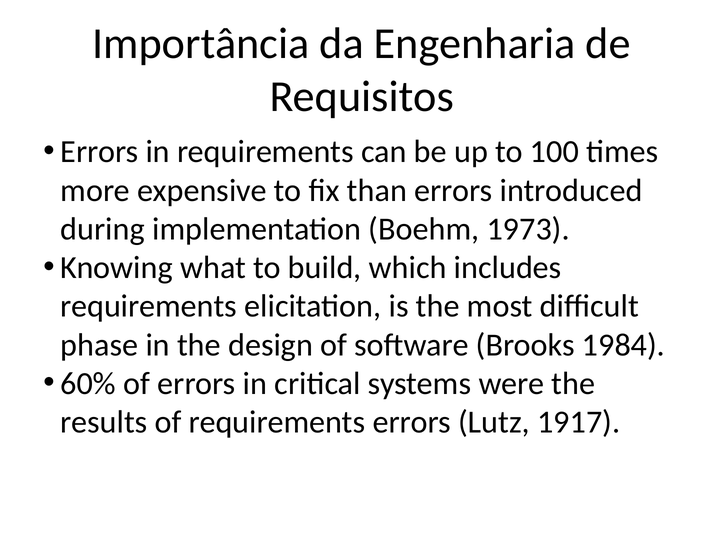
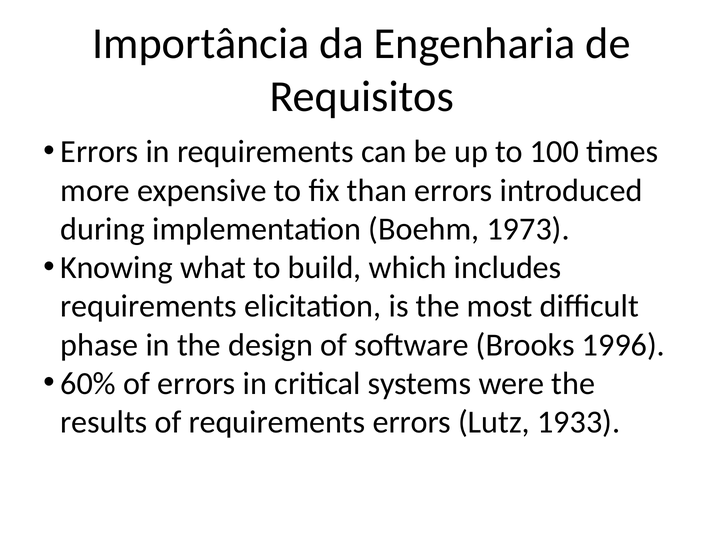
1984: 1984 -> 1996 (624, 345)
1917: 1917 -> 1933 (579, 422)
